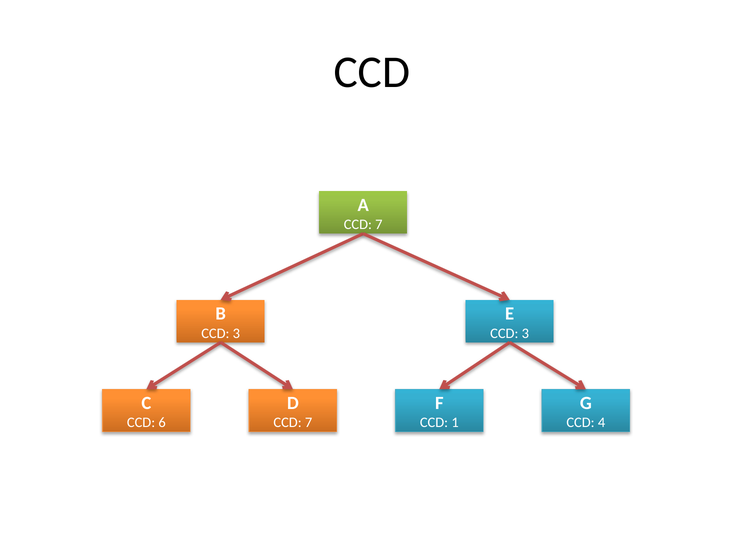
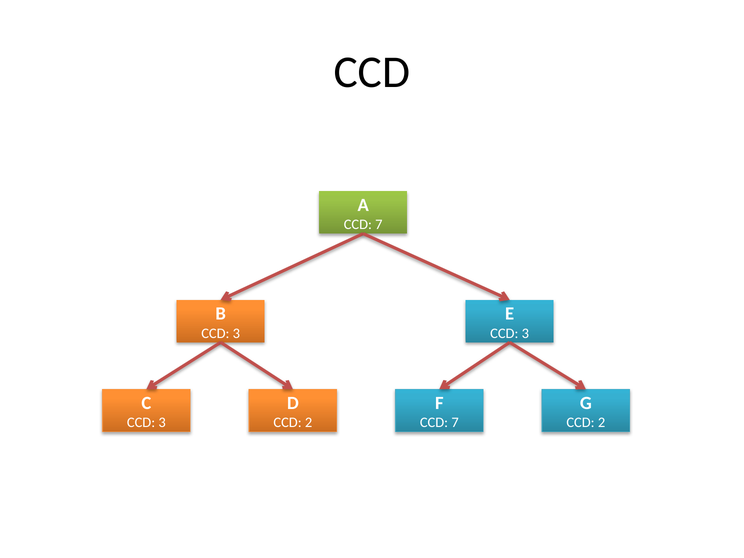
6: 6 -> 3 (162, 423)
7: 7 -> 2 (309, 423)
1: 1 -> 7 (455, 423)
4: 4 -> 2 (602, 423)
